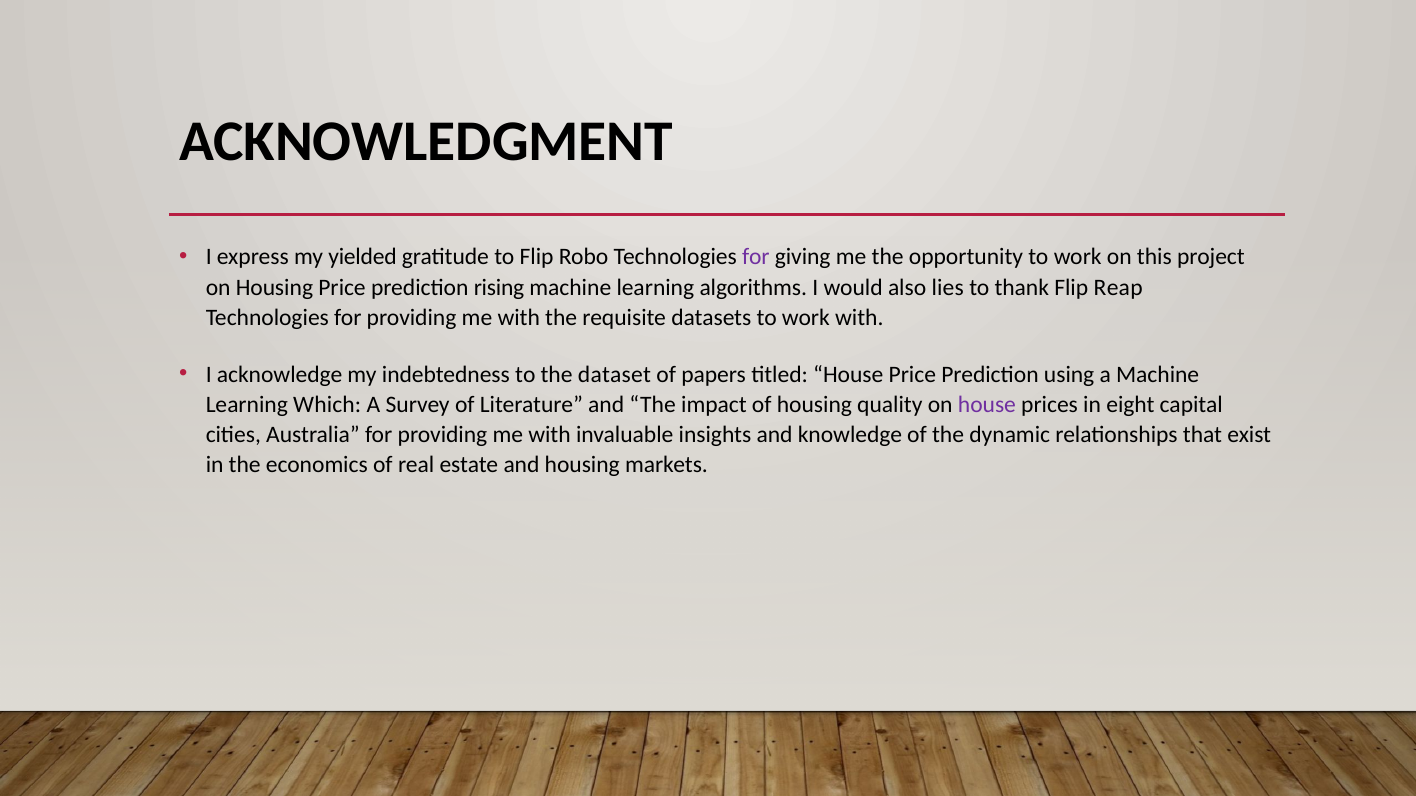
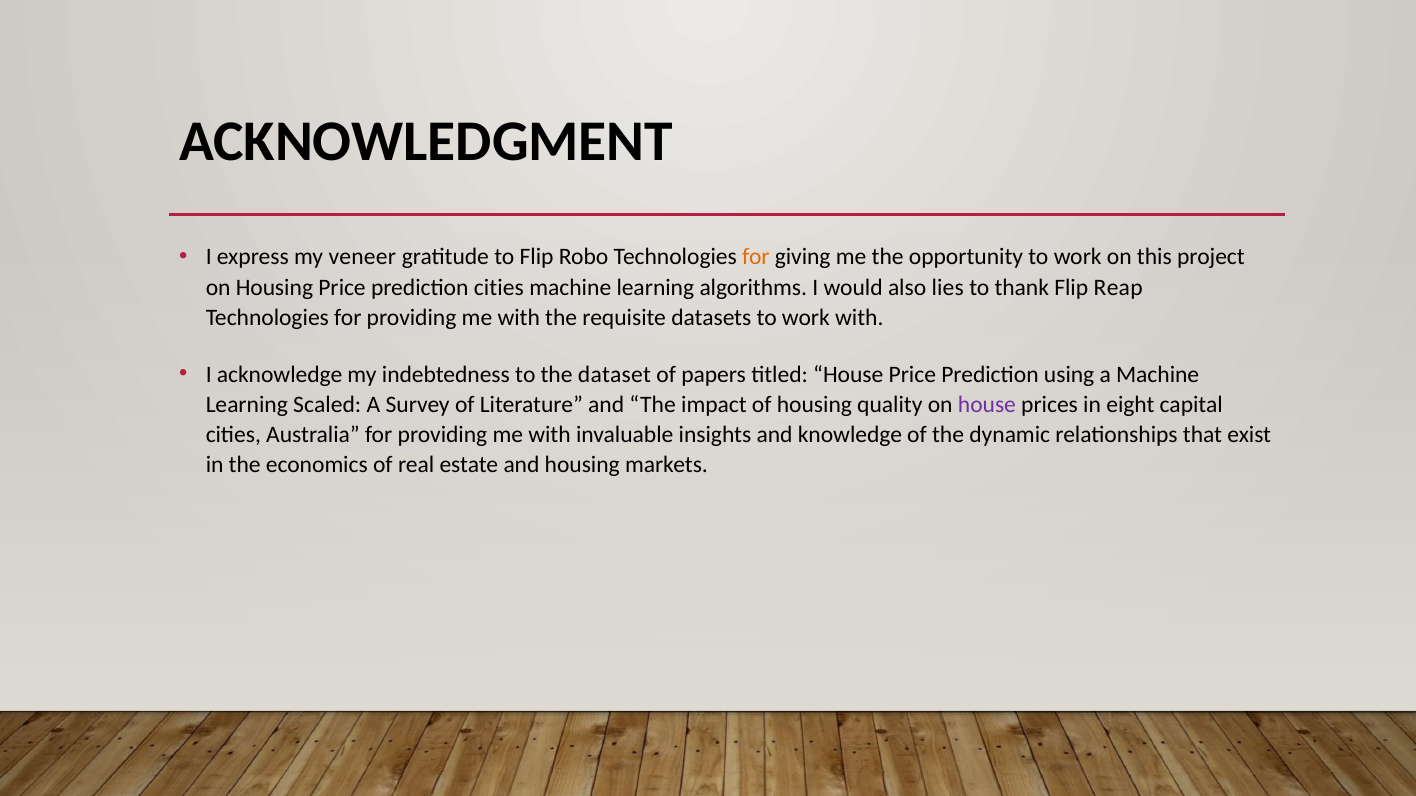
yielded: yielded -> veneer (362, 257)
for colour: purple -> orange (756, 257)
prediction rising: rising -> cities (499, 287)
Which: Which -> Scaled (327, 405)
